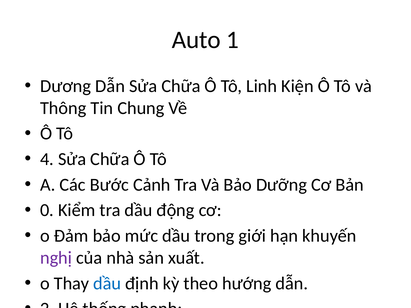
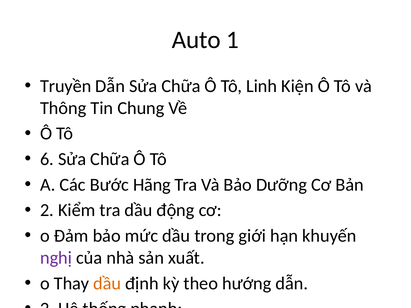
Dương: Dương -> Truyền (66, 86)
4: 4 -> 6 (47, 159)
Bước Cảnh: Cảnh -> Hãng (152, 185)
0: 0 -> 2 (47, 210)
dầu colour: blue -> orange (107, 284)
